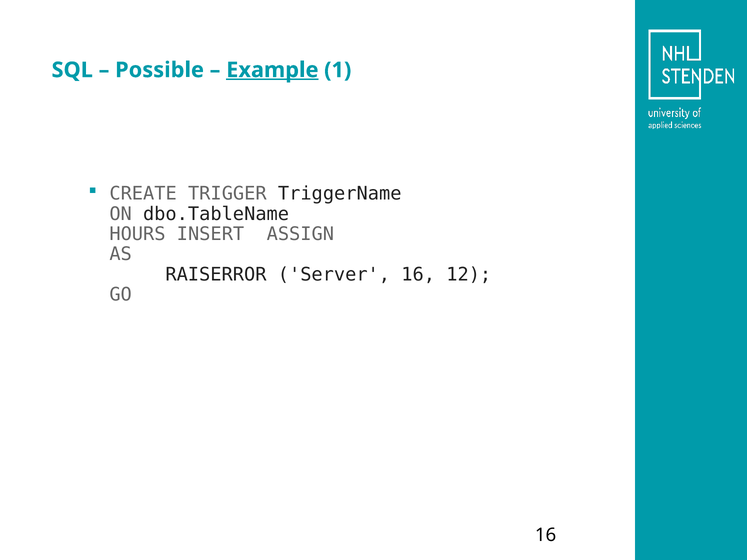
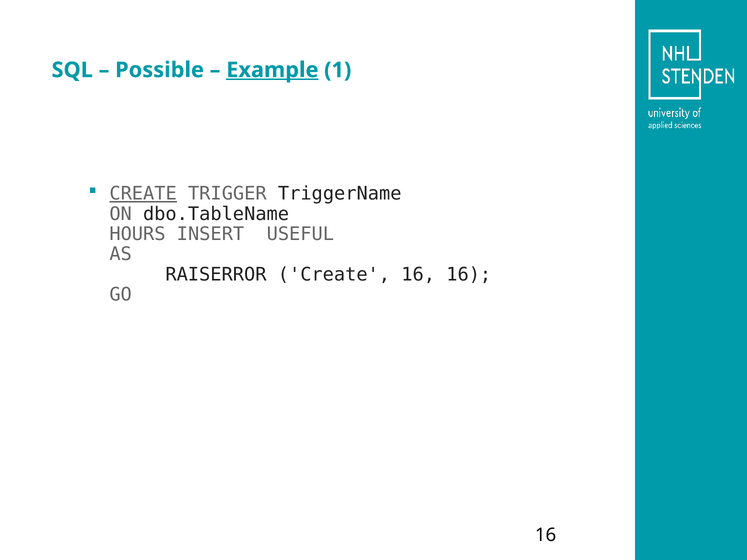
CREATE underline: none -> present (143, 194)
ASSIGN: ASSIGN -> USEFUL (300, 234)
RAISERROR Server: Server -> Create (334, 275)
16 12: 12 -> 16 (469, 275)
